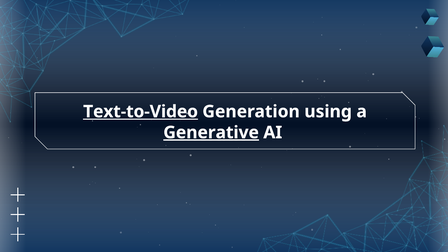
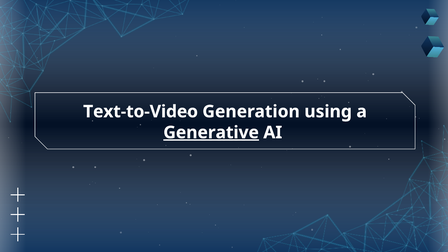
Text-to-Video underline: present -> none (141, 112)
